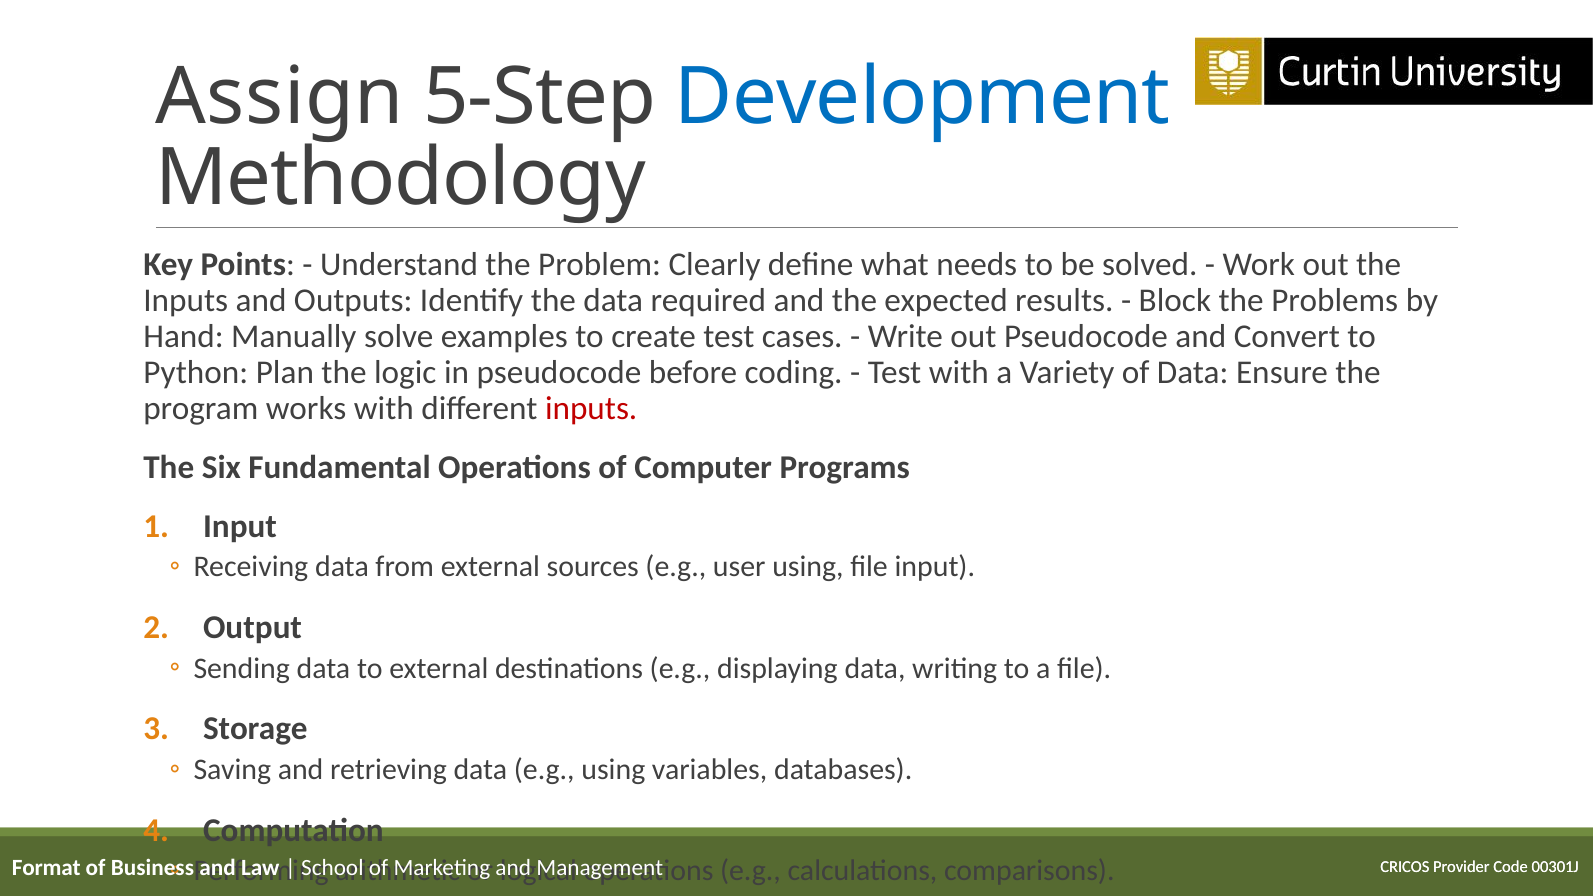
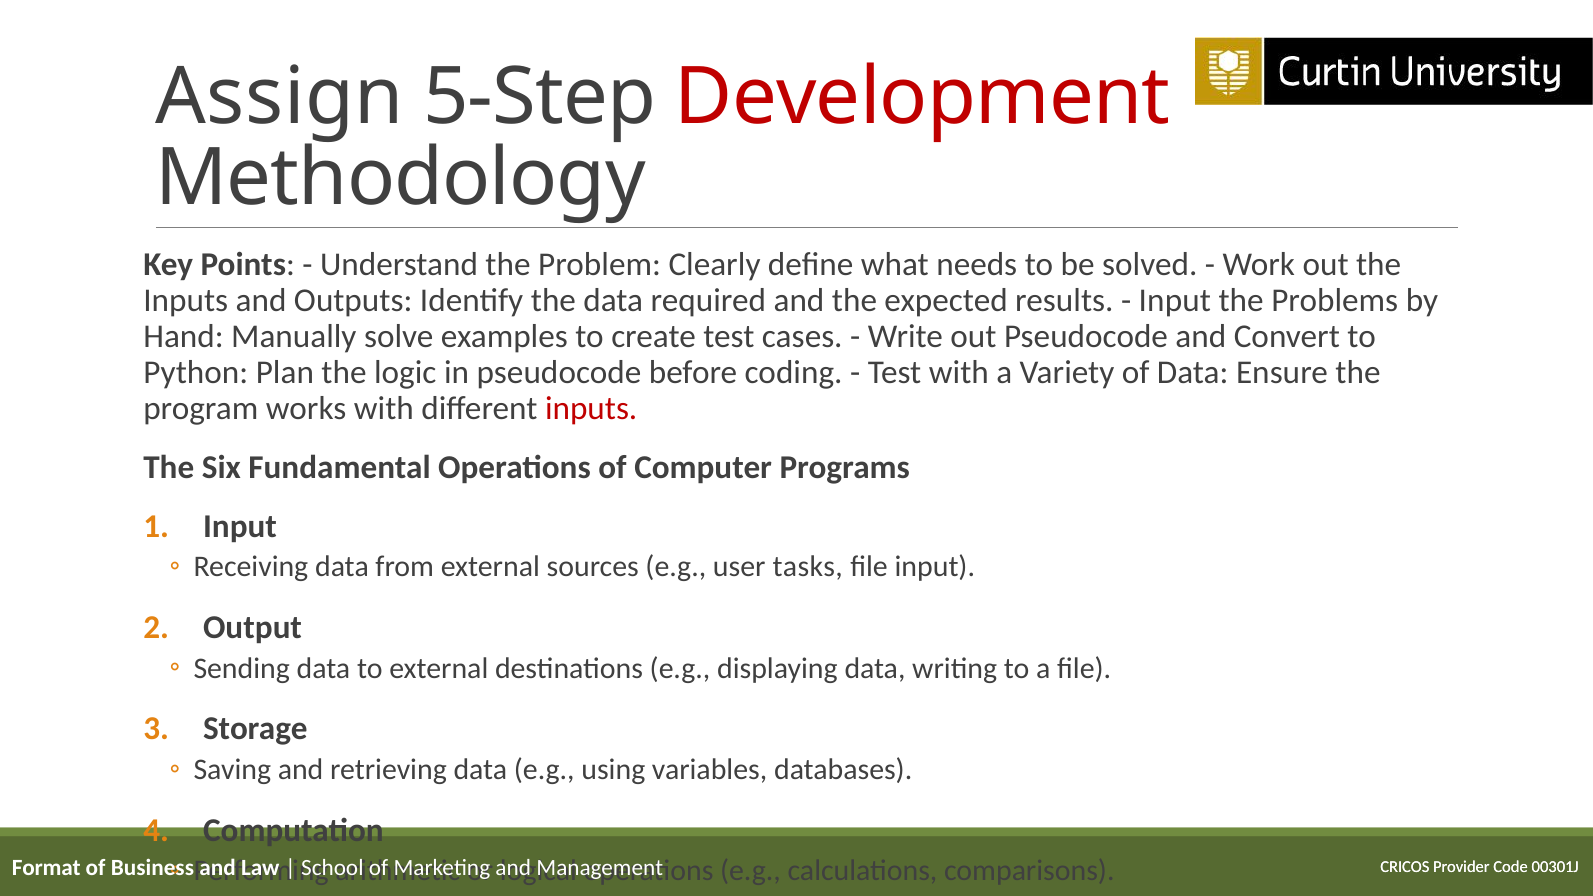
Development colour: blue -> red (923, 97)
Block: Block -> Input (1175, 301)
user using: using -> tasks (808, 567)
